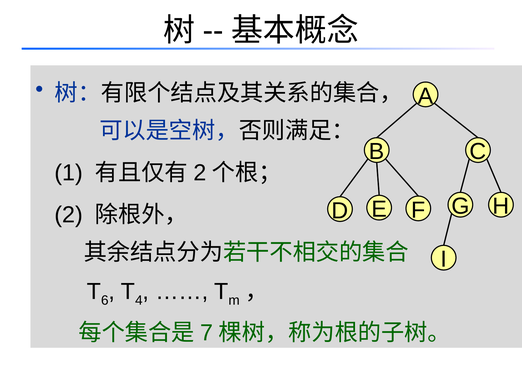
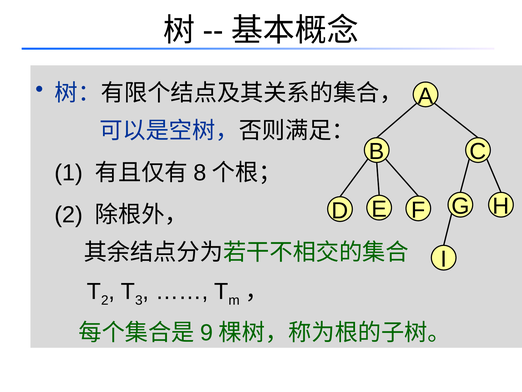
2: 2 -> 8 (200, 173)
6: 6 -> 2 (105, 300)
4: 4 -> 3 (139, 300)
7: 7 -> 9 (207, 333)
